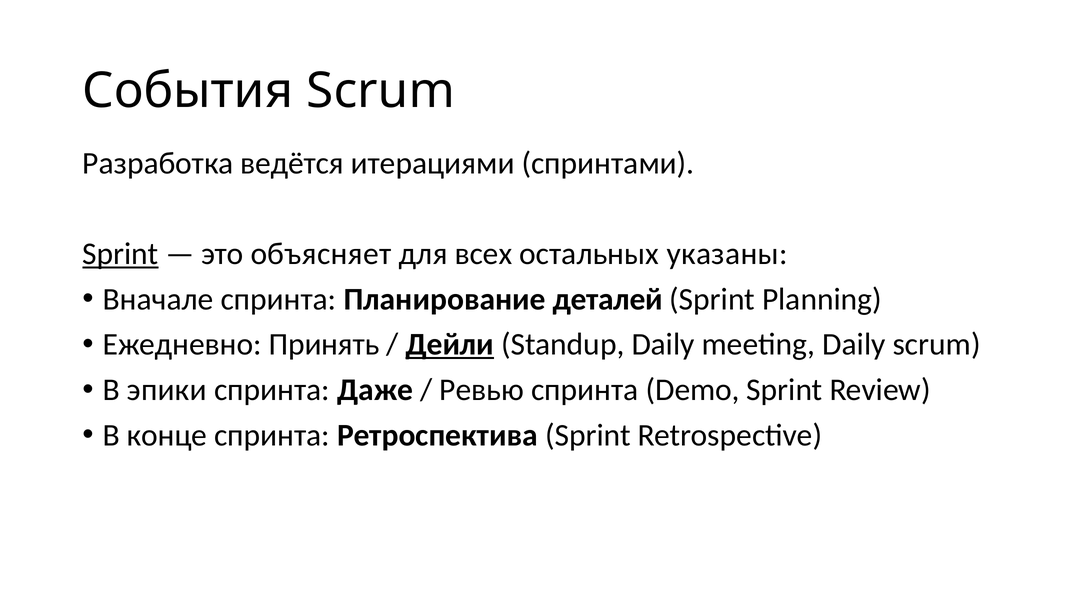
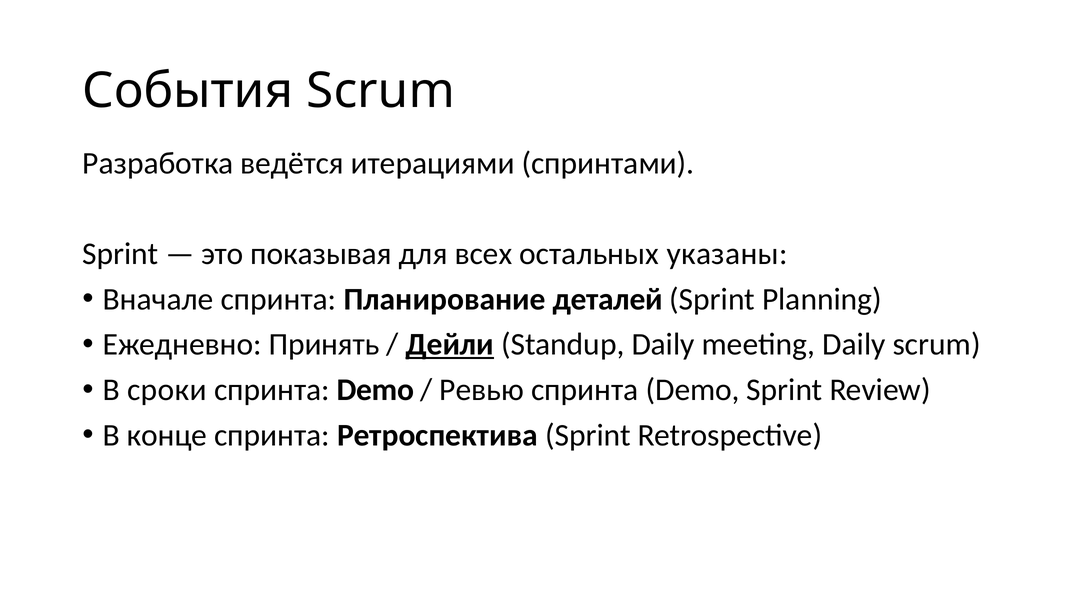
Sprint underline: present -> none (121, 254)
объясняет: объясняет -> показывая (321, 254)
эпики: эпики -> сроки (167, 390)
Даже: Даже -> Demo (375, 390)
